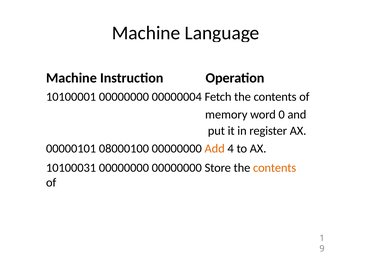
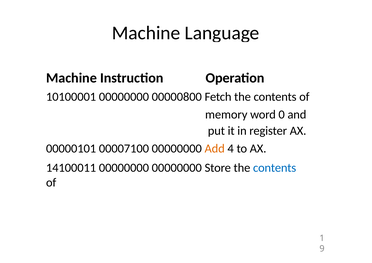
00000004: 00000004 -> 00000800 (177, 97)
08000100: 08000100 -> 00007100 (124, 149)
10100031: 10100031 -> 14100011 (71, 168)
contents colour: orange -> blue (275, 168)
